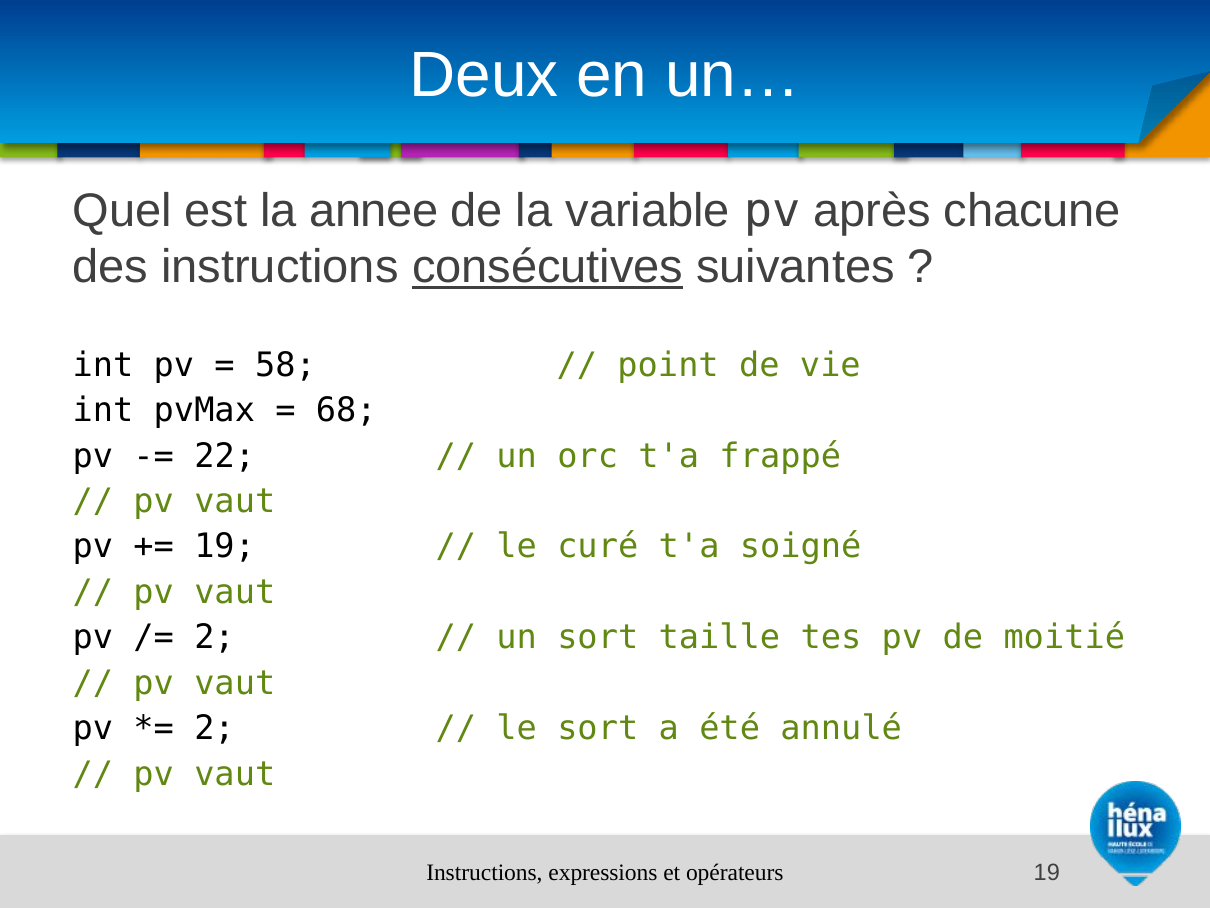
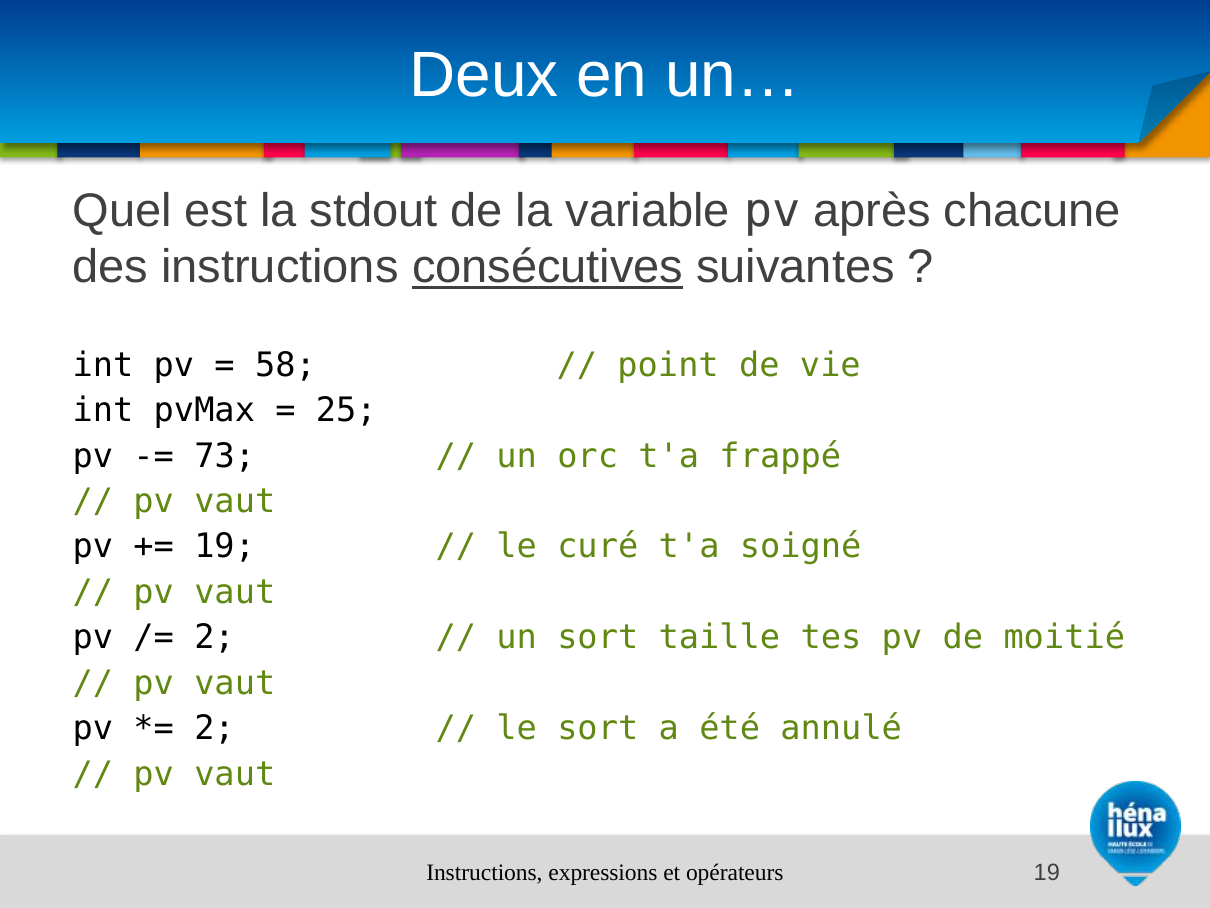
annee: annee -> stdout (374, 210)
68: 68 -> 25 (346, 410)
22: 22 -> 73 (225, 456)
